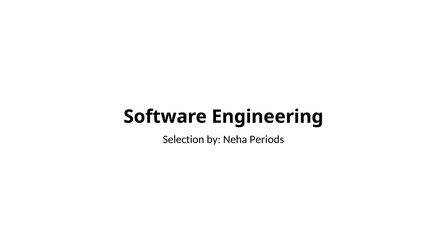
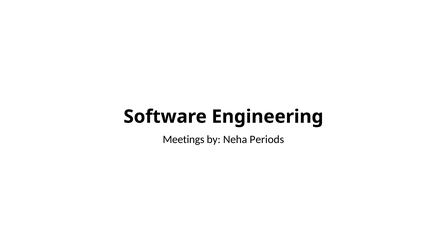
Selection: Selection -> Meetings (184, 140)
